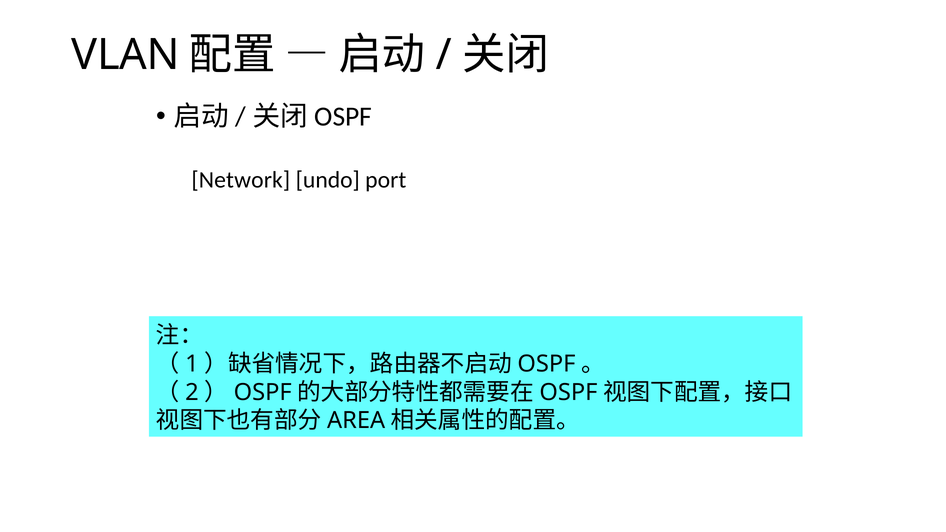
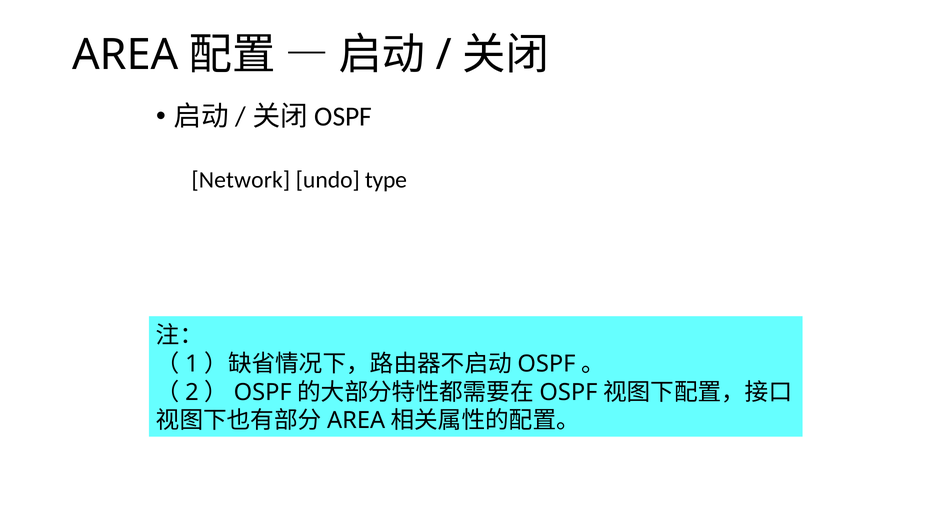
VLAN: VLAN -> AREA (125, 55)
port: port -> type (386, 180)
